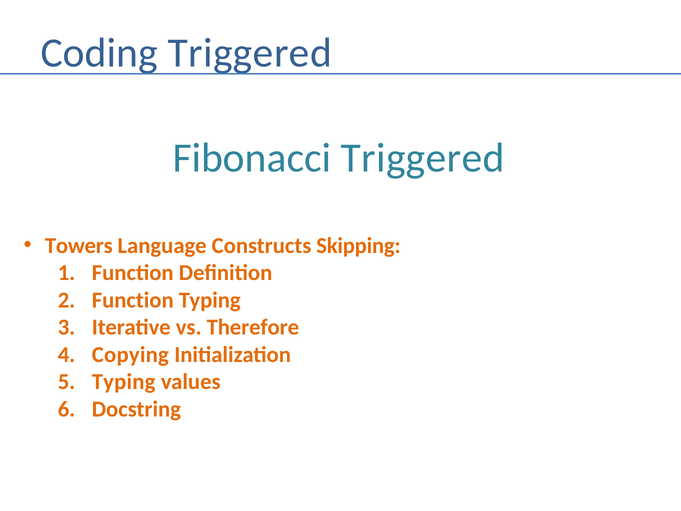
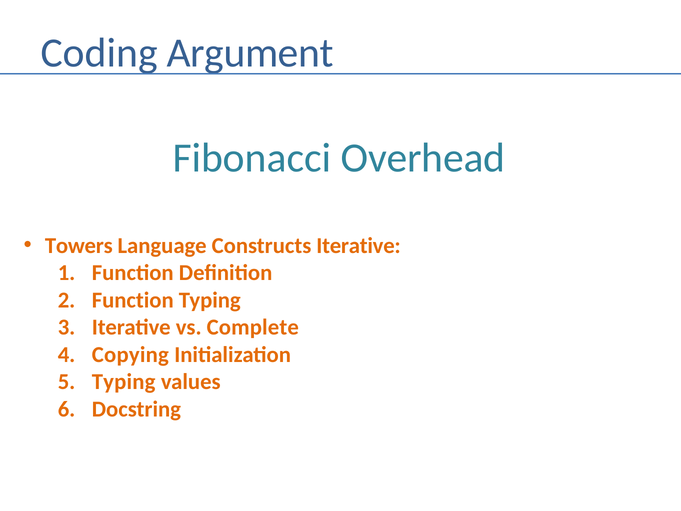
Coding Triggered: Triggered -> Argument (250, 53)
Fibonacci Triggered: Triggered -> Overhead (423, 158)
Constructs Skipping: Skipping -> Iterative (359, 246)
Therefore: Therefore -> Complete (253, 327)
